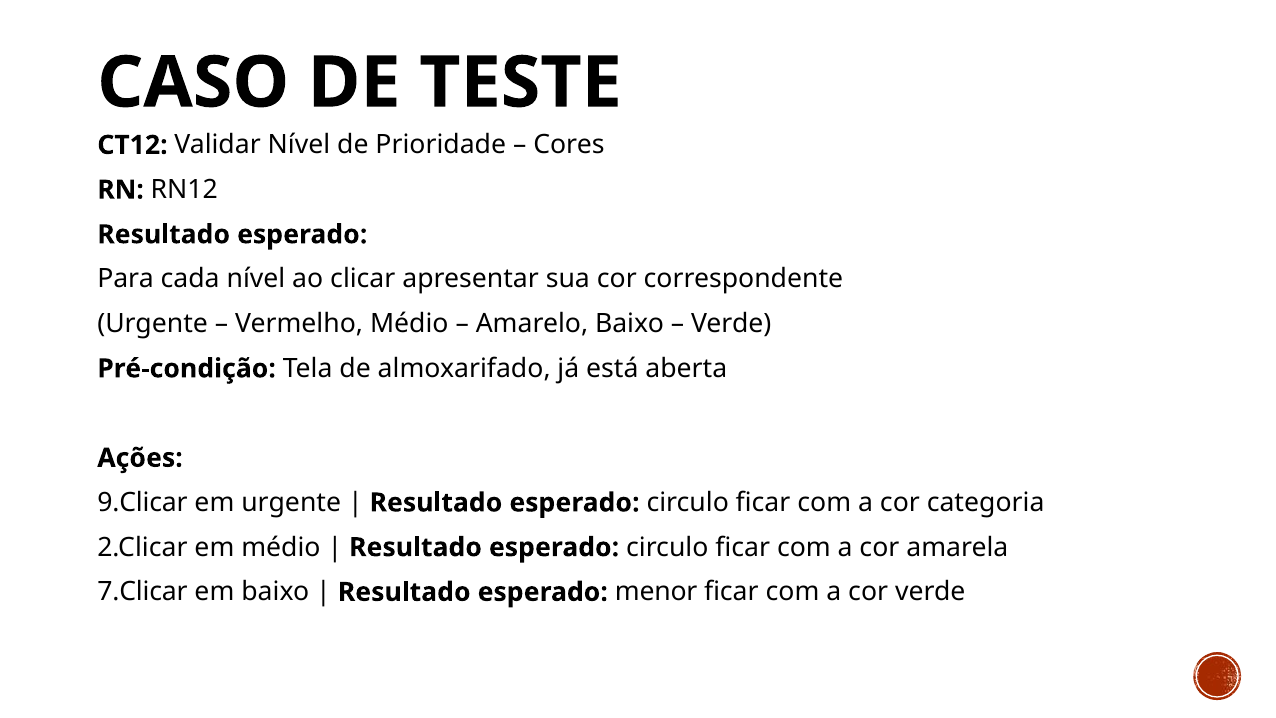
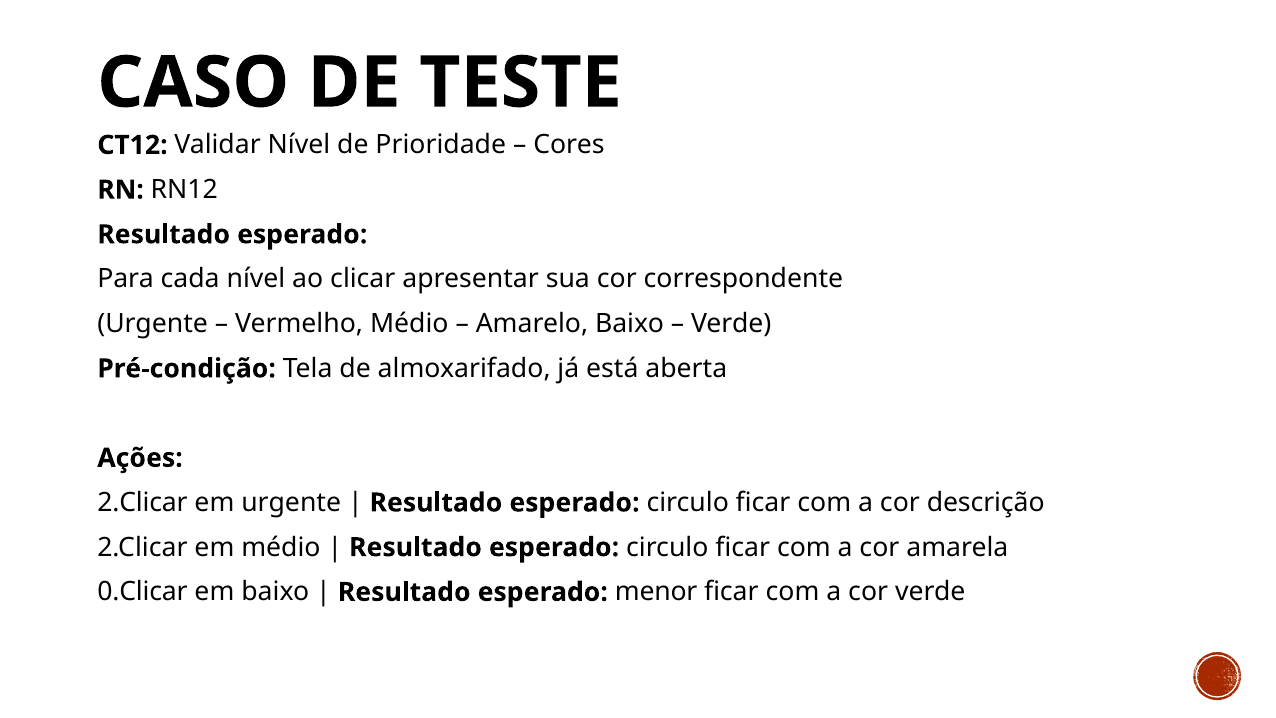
9.Clicar: 9.Clicar -> 2.Clicar (142, 503)
categoria: categoria -> descrição (986, 503)
7.Clicar: 7.Clicar -> 0.Clicar (142, 592)
